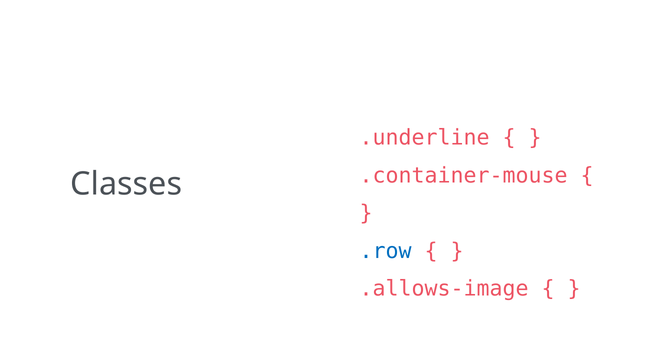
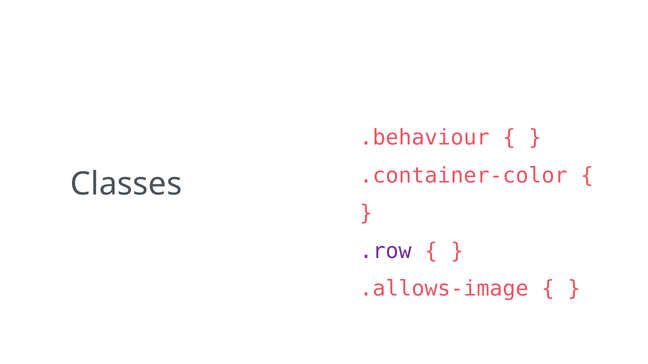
.underline: .underline -> .behaviour (425, 138)
.container-mouse: .container-mouse -> .container-color (464, 176)
.row colour: blue -> purple (386, 251)
